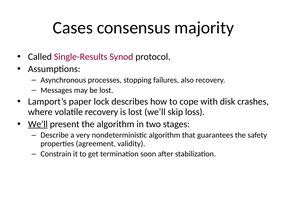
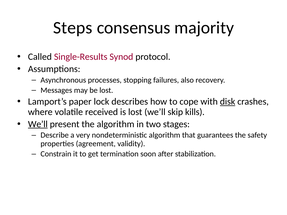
Cases: Cases -> Steps (73, 28)
disk underline: none -> present (228, 102)
volatile recovery: recovery -> received (102, 112)
loss: loss -> kills (195, 112)
